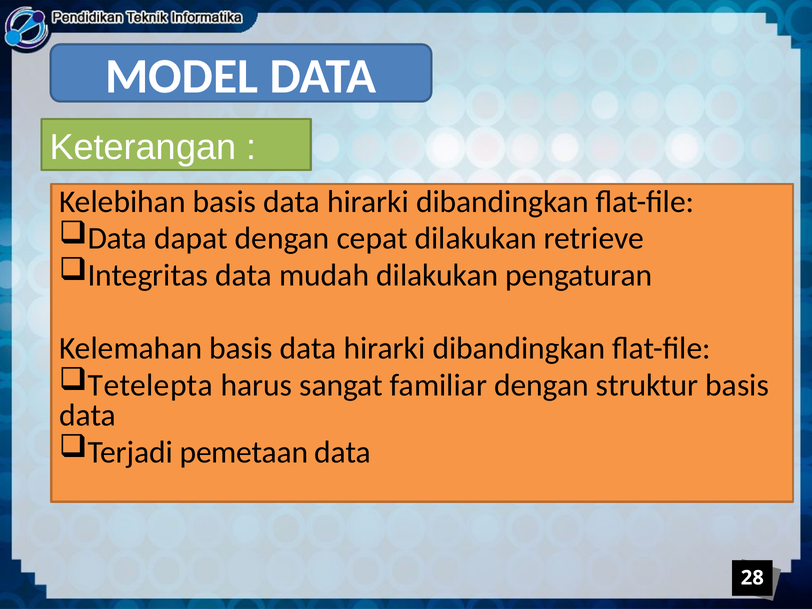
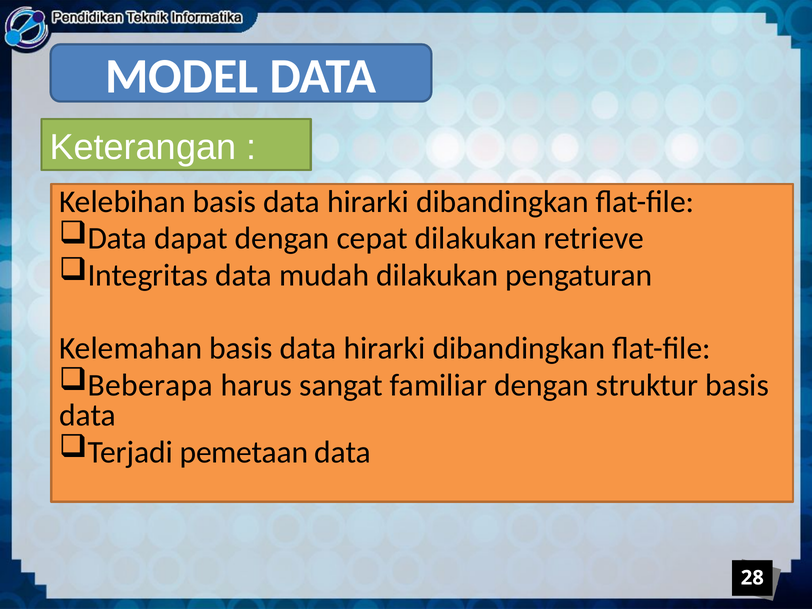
Tetelepta: Tetelepta -> Beberapa (150, 385)
